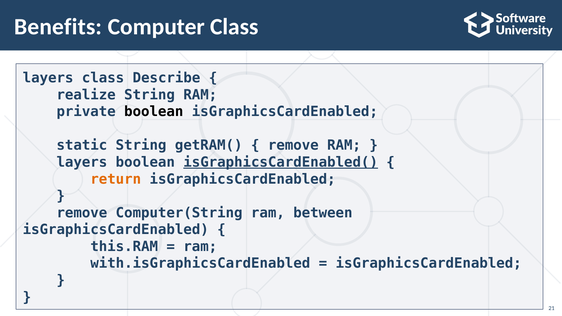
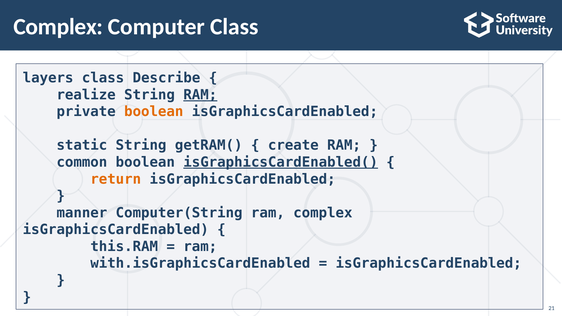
Benefits: Benefits -> Complex (58, 27)
RAM underline: none -> present (200, 95)
boolean colour: black -> orange (154, 112)
remove: remove -> create (293, 145)
layers: layers -> common (82, 162)
remove: remove -> manner (82, 213)
ram between: between -> complex (323, 213)
